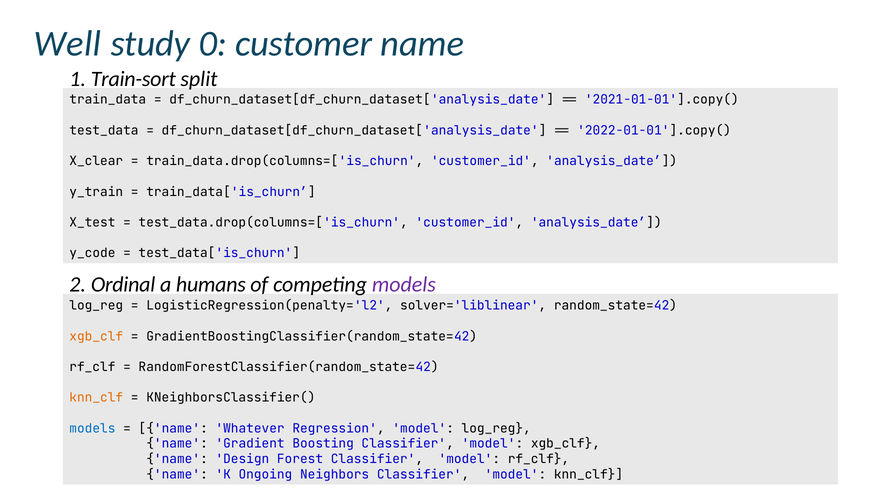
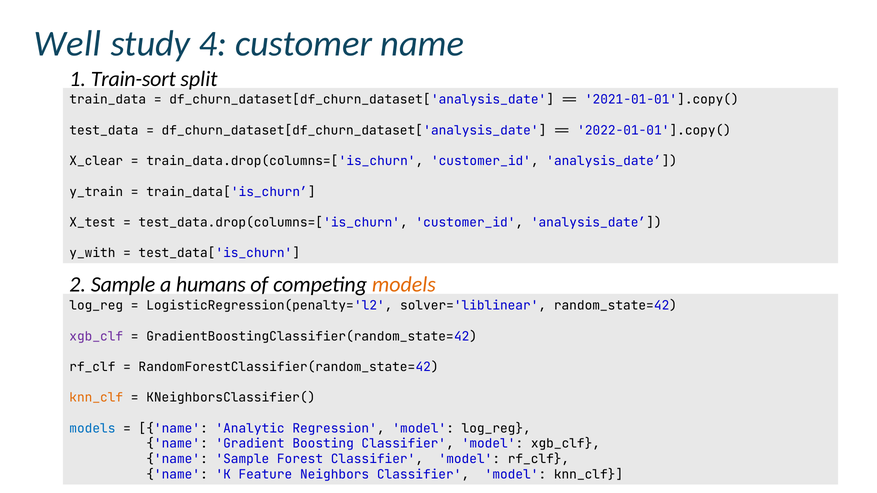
0: 0 -> 4 (213, 44)
y_code: y_code -> y_with (92, 253)
2 Ordinal: Ordinal -> Sample (123, 285)
models colour: purple -> orange (404, 285)
xgb_clf colour: orange -> purple (96, 337)
Whatever: Whatever -> Analytic (250, 429)
name Design: Design -> Sample (242, 459)
Ongoing: Ongoing -> Feature (265, 475)
